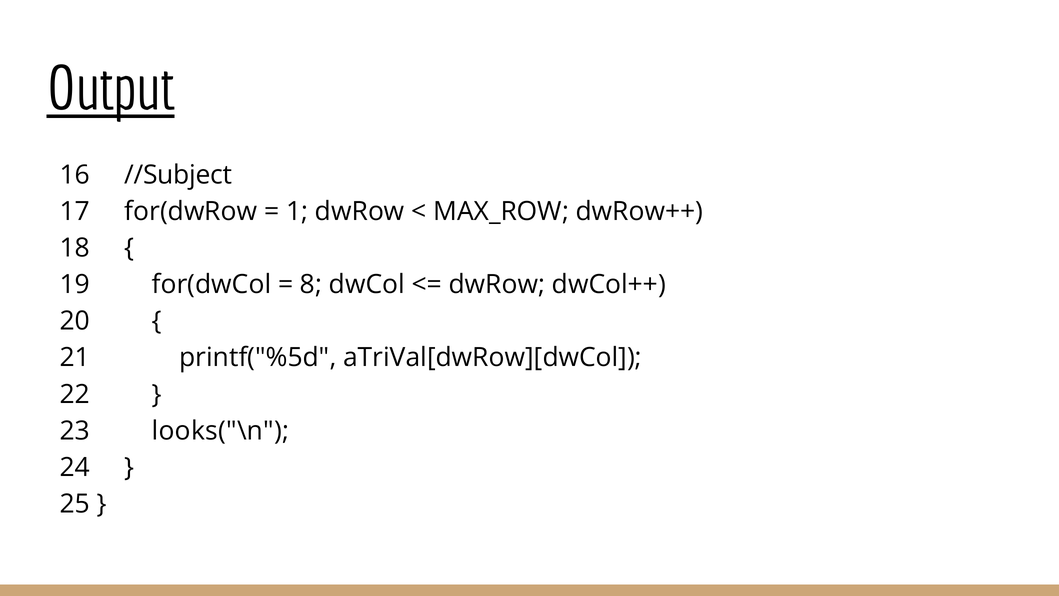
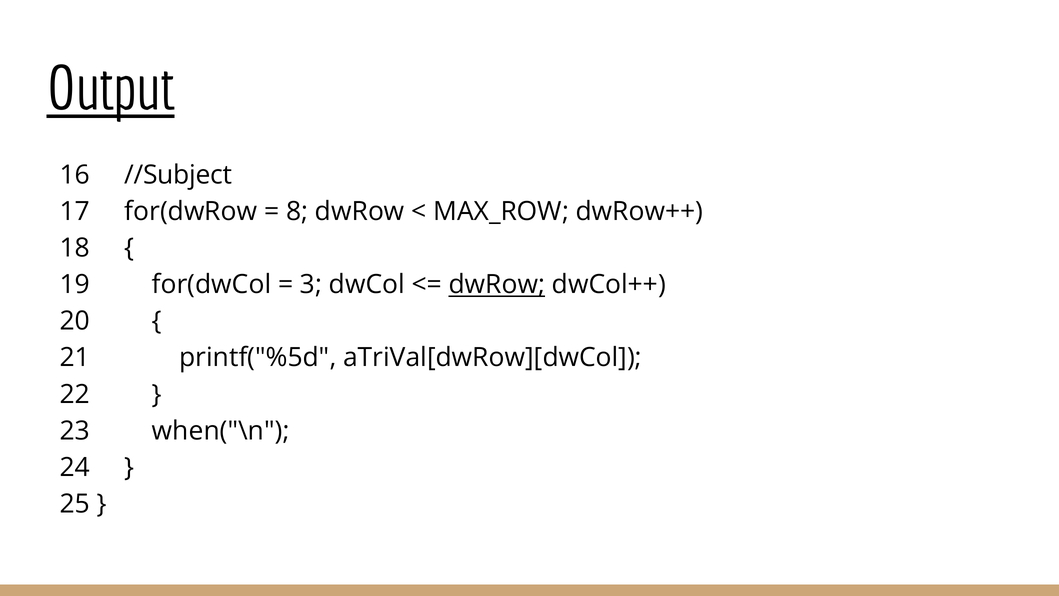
1: 1 -> 8 (297, 211)
8: 8 -> 3 (311, 285)
dwRow underline: none -> present (497, 285)
looks("\n: looks("\n -> when("\n (221, 431)
